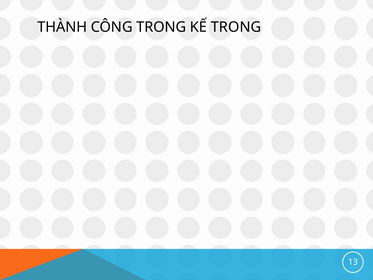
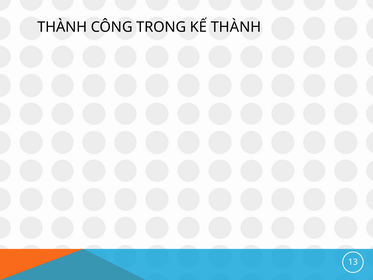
KẾ TRONG: TRONG -> THÀNH (236, 27)
